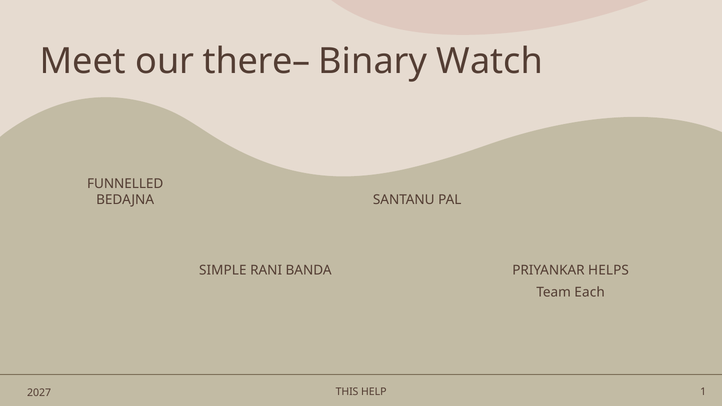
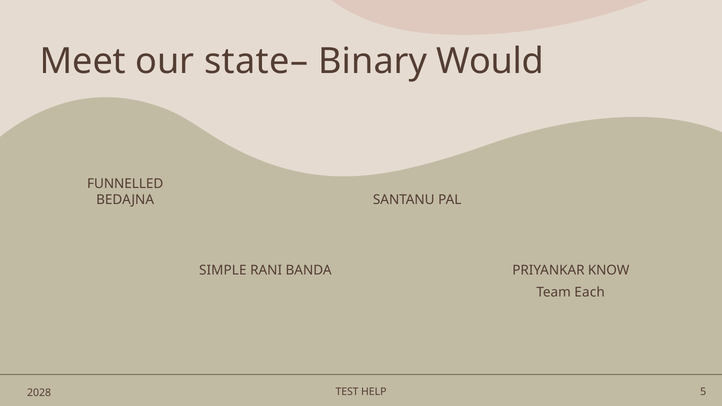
there–: there– -> state– (256, 62)
Watch: Watch -> Would (490, 62)
HELPS: HELPS -> KNOW (609, 270)
THIS: THIS -> TEST (347, 392)
1: 1 -> 5 (703, 392)
2027: 2027 -> 2028 (39, 393)
